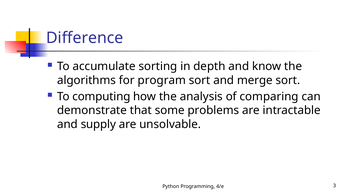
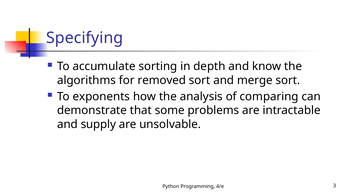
Difference: Difference -> Specifying (85, 38)
program: program -> removed (162, 80)
computing: computing -> exponents (101, 96)
